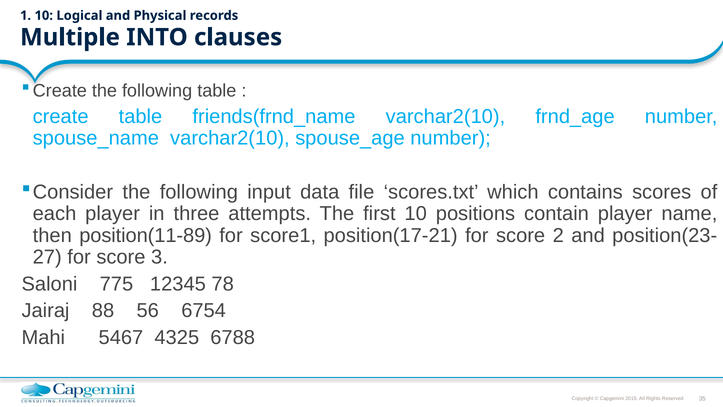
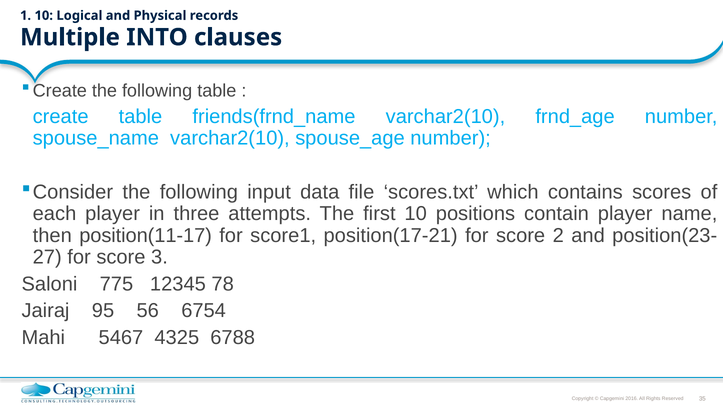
position(11-89: position(11-89 -> position(11-17 (146, 235)
88: 88 -> 95 (103, 311)
